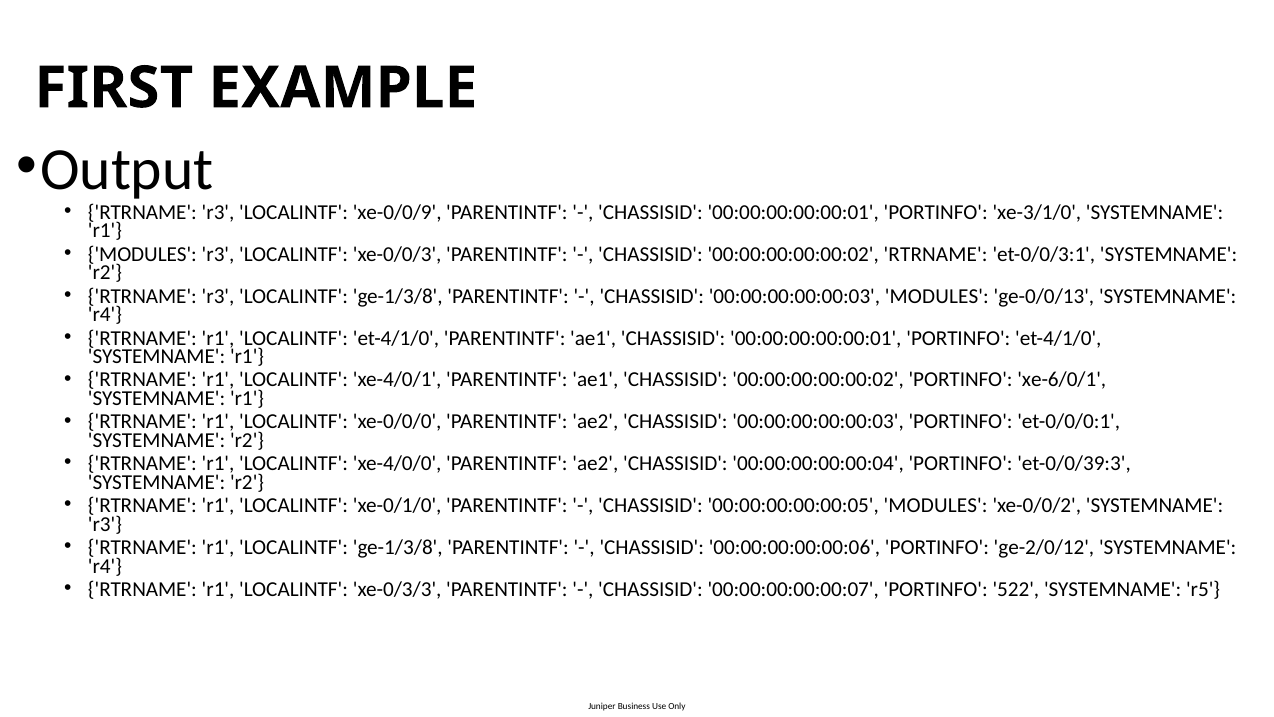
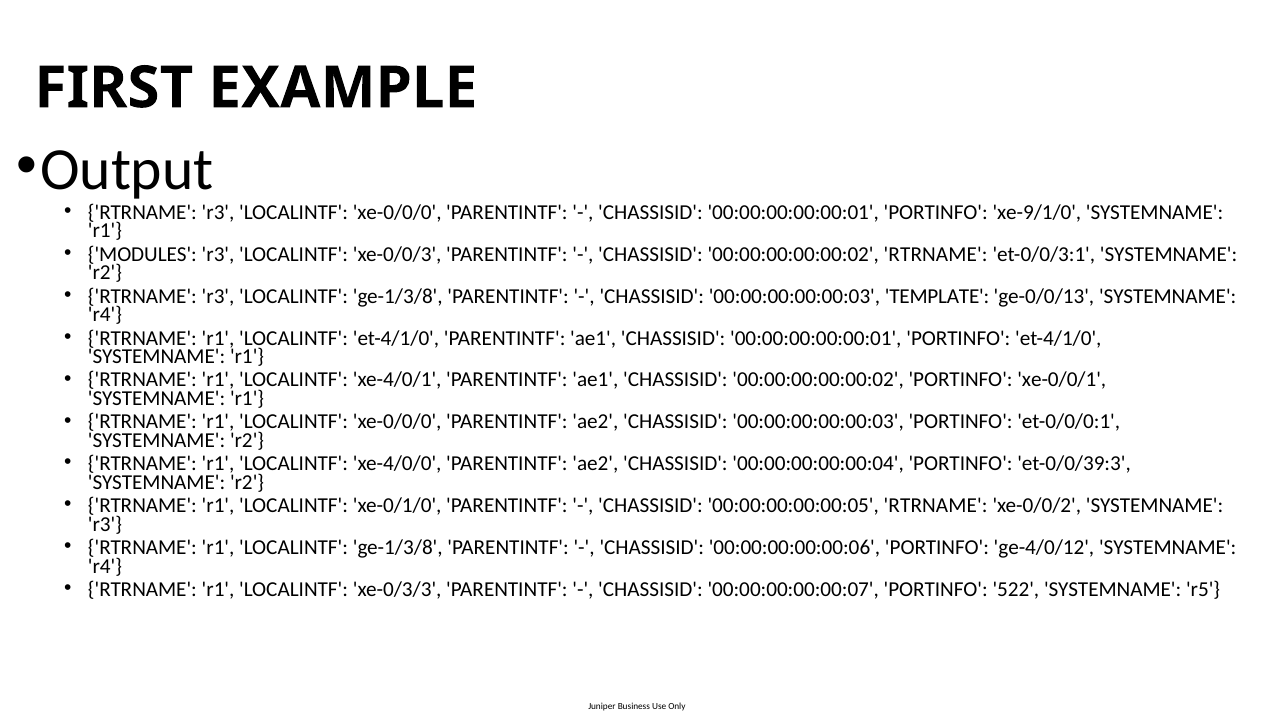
r3 LOCALINTF xe-0/0/9: xe-0/0/9 -> xe-0/0/0 (397, 212)
xe-3/1/0: xe-3/1/0 -> xe-9/1/0 (1037, 212)
00:00:00:00:00:03 MODULES: MODULES -> TEMPLATE (937, 296)
xe-6/0/1: xe-6/0/1 -> xe-0/0/1 (1062, 380)
00:00:00:00:00:05 MODULES: MODULES -> RTRNAME (936, 506)
ge-2/0/12: ge-2/0/12 -> ge-4/0/12 (1044, 547)
